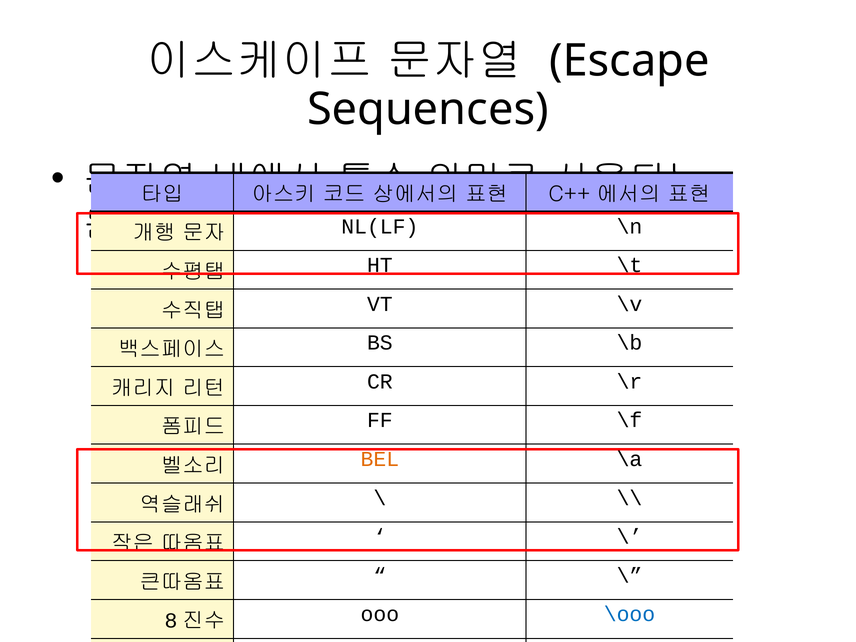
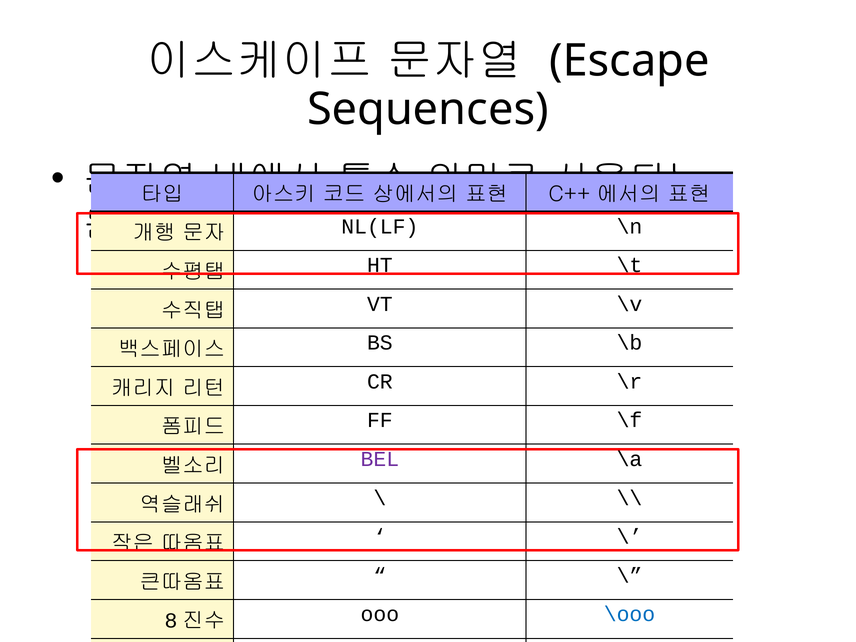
BEL colour: orange -> purple (380, 459)
